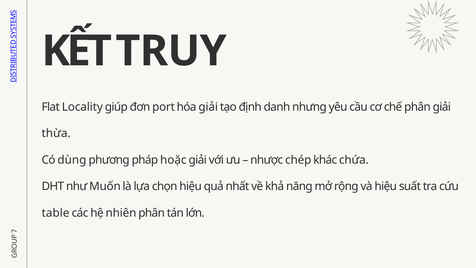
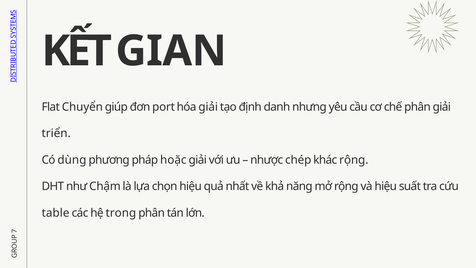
TRUY: TRUY -> GIAN (171, 51)
Locality: Locality -> Chuyển (82, 107)
thừa: thừa -> triển (56, 133)
khác chứa: chứa -> rộng (354, 160)
Muốn: Muốn -> Chậm (105, 186)
nhiên: nhiên -> trong (121, 213)
